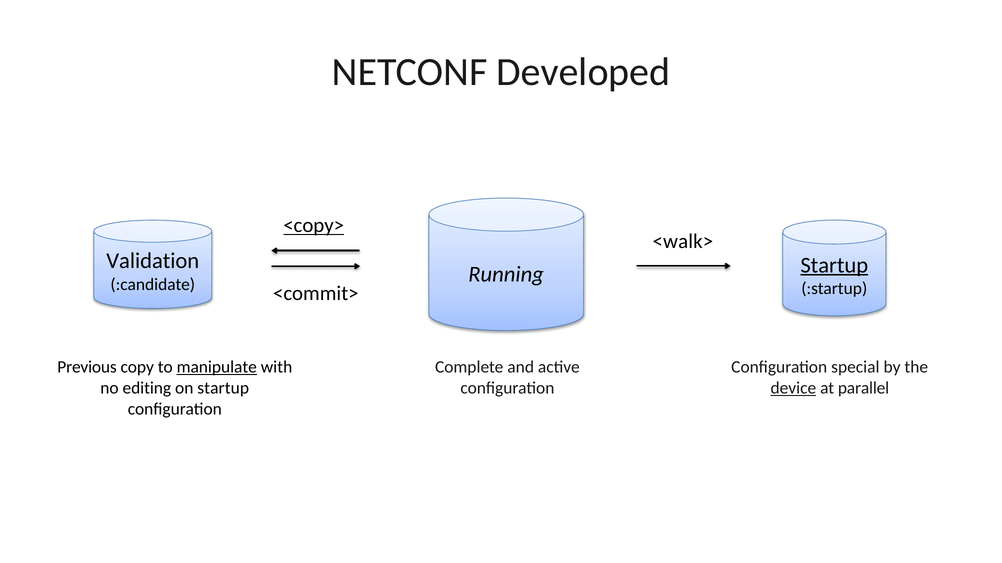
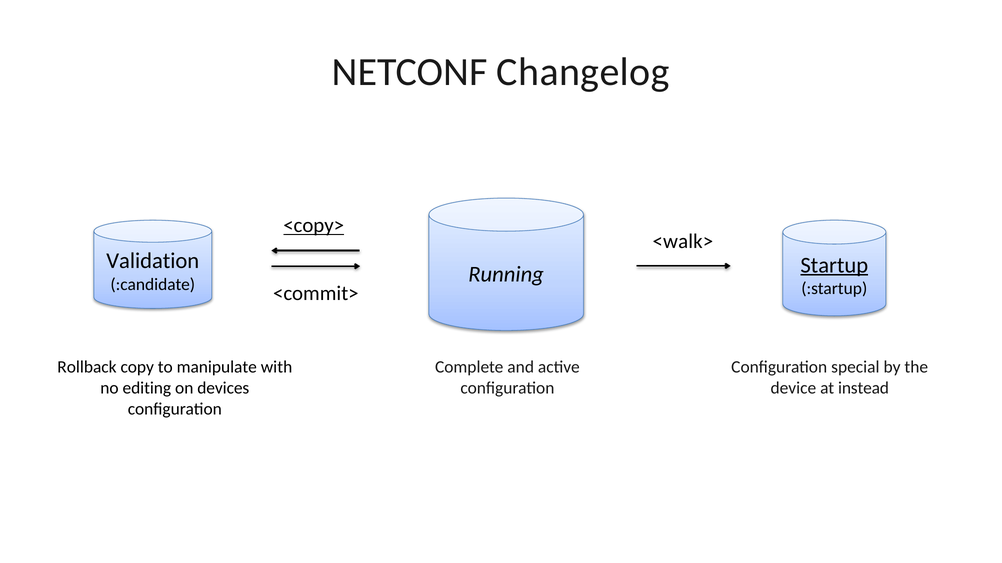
Developed: Developed -> Changelog (583, 72)
Previous: Previous -> Rollback (87, 368)
manipulate underline: present -> none (217, 368)
on startup: startup -> devices (223, 388)
device underline: present -> none (793, 388)
parallel: parallel -> instead (864, 388)
